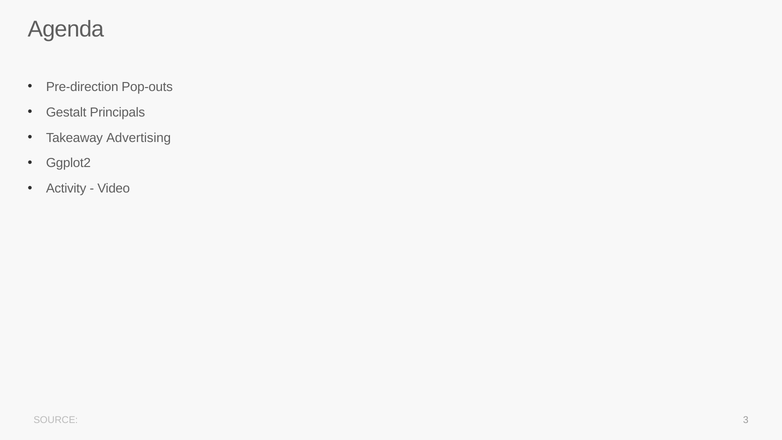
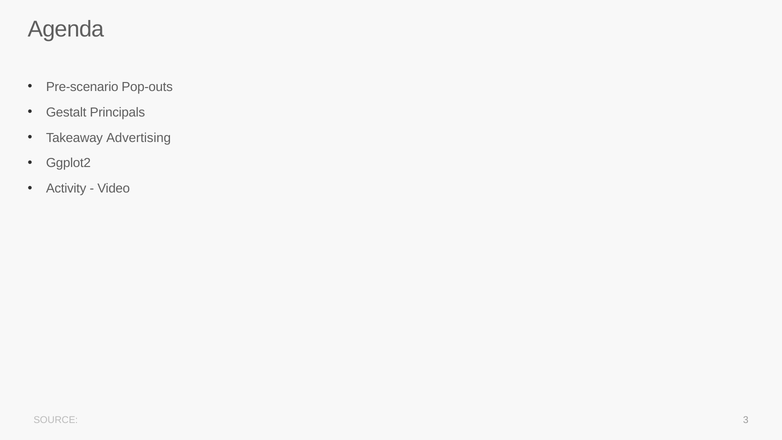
Pre-direction: Pre-direction -> Pre-scenario (82, 87)
